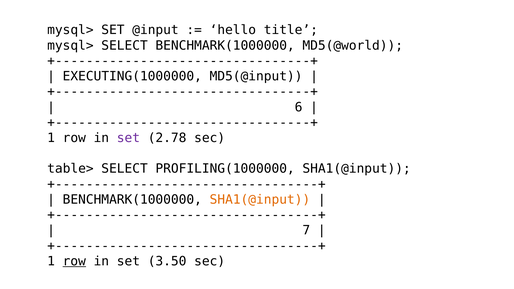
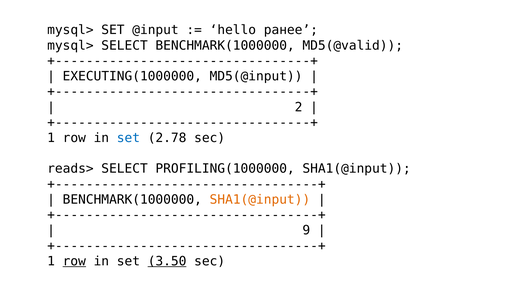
title: title -> ранее (291, 30)
MD5(@world: MD5(@world -> MD5(@valid (353, 45)
6: 6 -> 2 (299, 107)
set colour: purple -> blue (128, 138)
table>: table> -> reads> (70, 169)
7: 7 -> 9 (306, 231)
3.50 underline: none -> present (167, 261)
